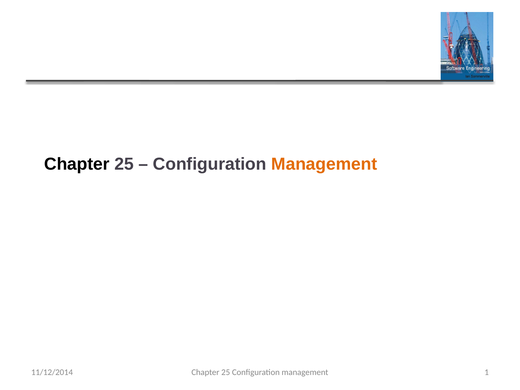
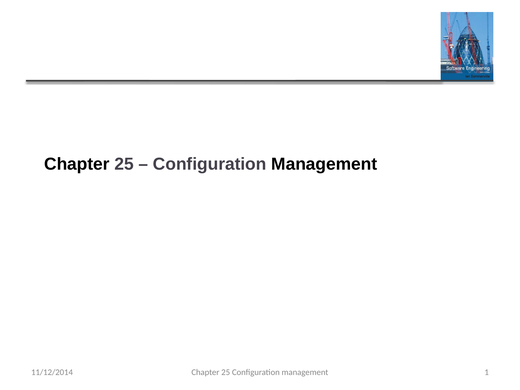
Management colour: orange -> black (324, 164)
